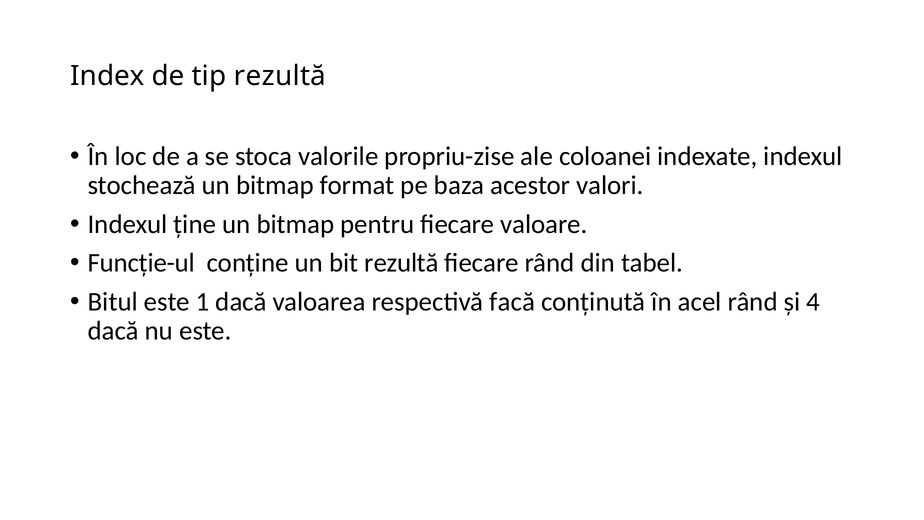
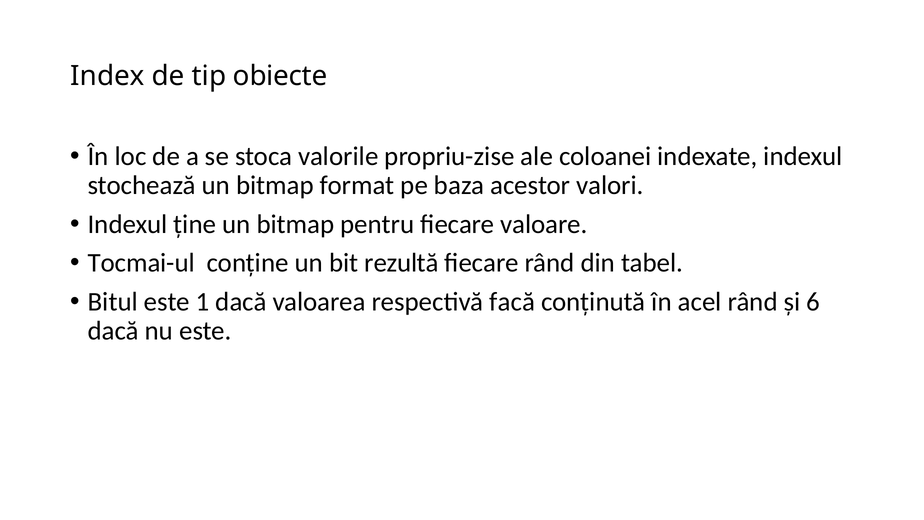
tip rezultă: rezultă -> obiecte (280, 76)
Funcţie-ul: Funcţie-ul -> Tocmai-ul (141, 263)
4: 4 -> 6 (813, 302)
